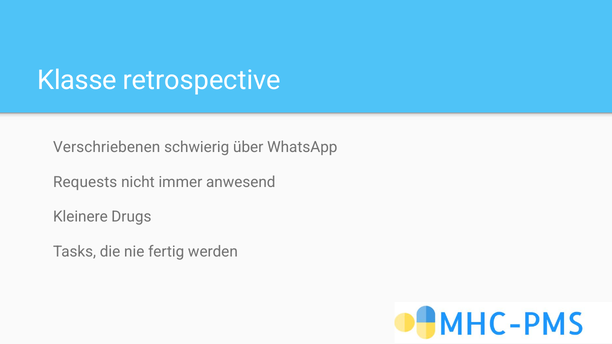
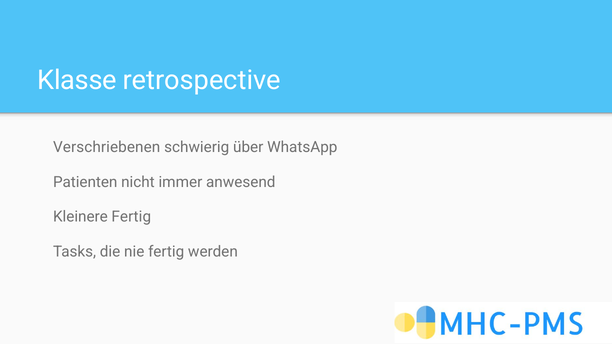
Requests: Requests -> Patienten (85, 182)
Kleinere Drugs: Drugs -> Fertig (131, 217)
